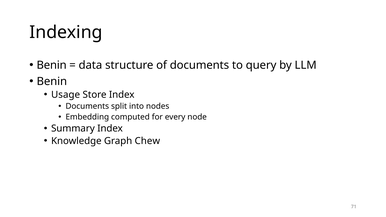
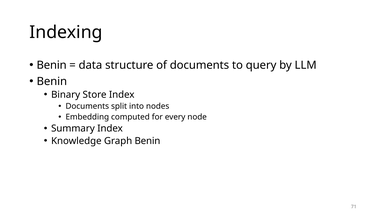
Usage: Usage -> Binary (66, 95)
Graph Chew: Chew -> Benin (147, 141)
